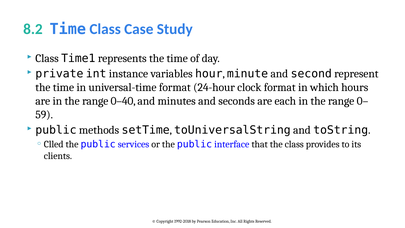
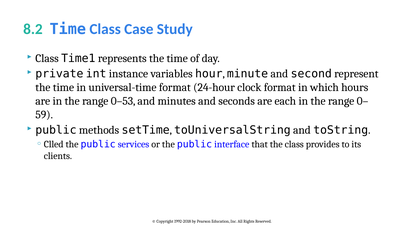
0–40: 0–40 -> 0–53 (123, 101)
